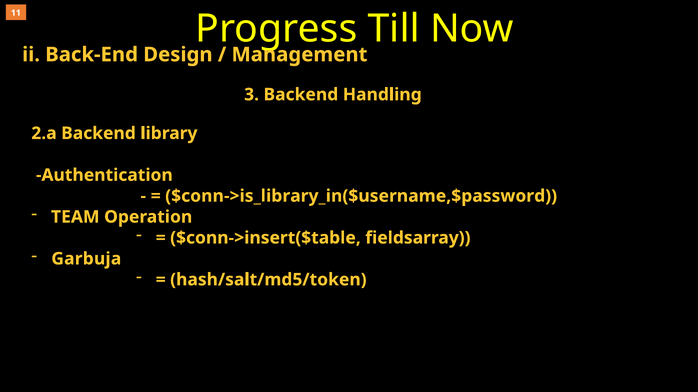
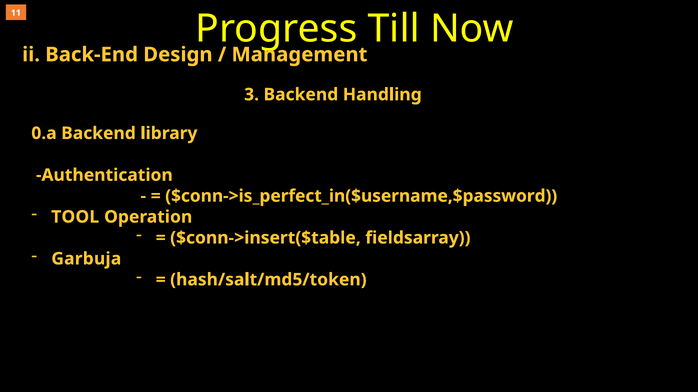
2.a: 2.a -> 0.a (44, 133)
$conn->is_library_in($username,$password: $conn->is_library_in($username,$password -> $conn->is_perfect_in($username,$password (361, 196)
TEAM: TEAM -> TOOL (75, 217)
